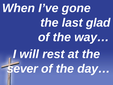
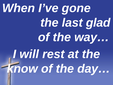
sever: sever -> know (22, 69)
